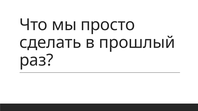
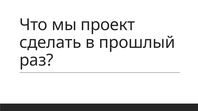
просто: просто -> проект (108, 25)
